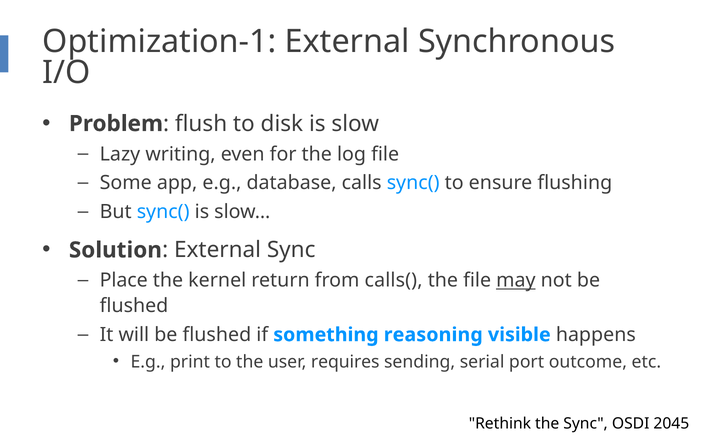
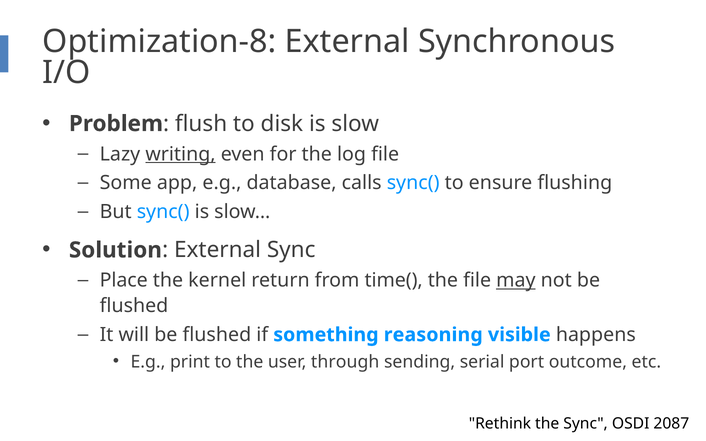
Optimization-1: Optimization-1 -> Optimization-8 (159, 42)
writing underline: none -> present (180, 154)
calls(: calls( -> time( (394, 281)
requires: requires -> through (345, 362)
2045: 2045 -> 2087 (671, 424)
